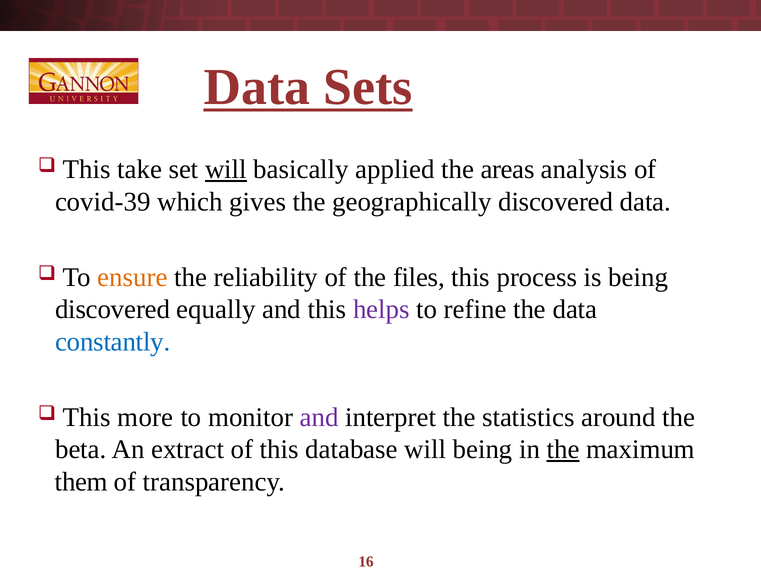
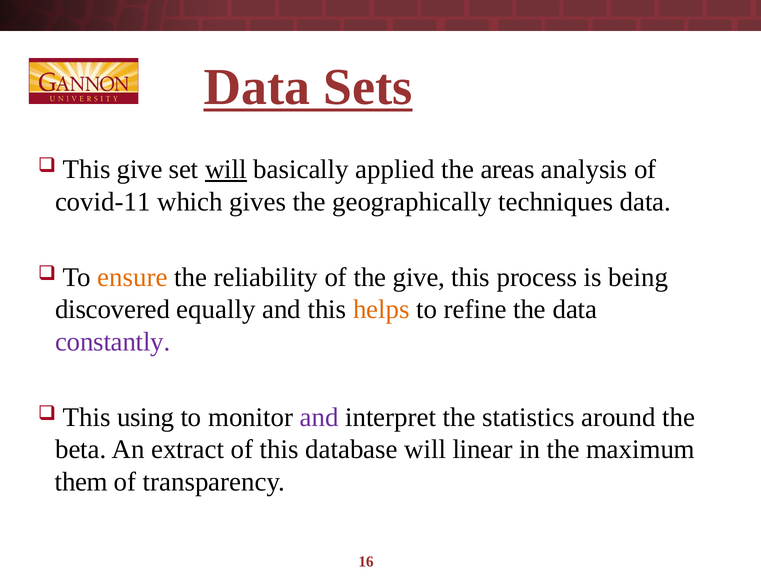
This take: take -> give (140, 169)
covid-39: covid-39 -> covid-11 (103, 202)
geographically discovered: discovered -> techniques (556, 202)
the files: files -> give (419, 277)
helps colour: purple -> orange (381, 309)
constantly colour: blue -> purple (113, 342)
more: more -> using (146, 417)
will being: being -> linear (483, 449)
the underline: present -> none (563, 449)
